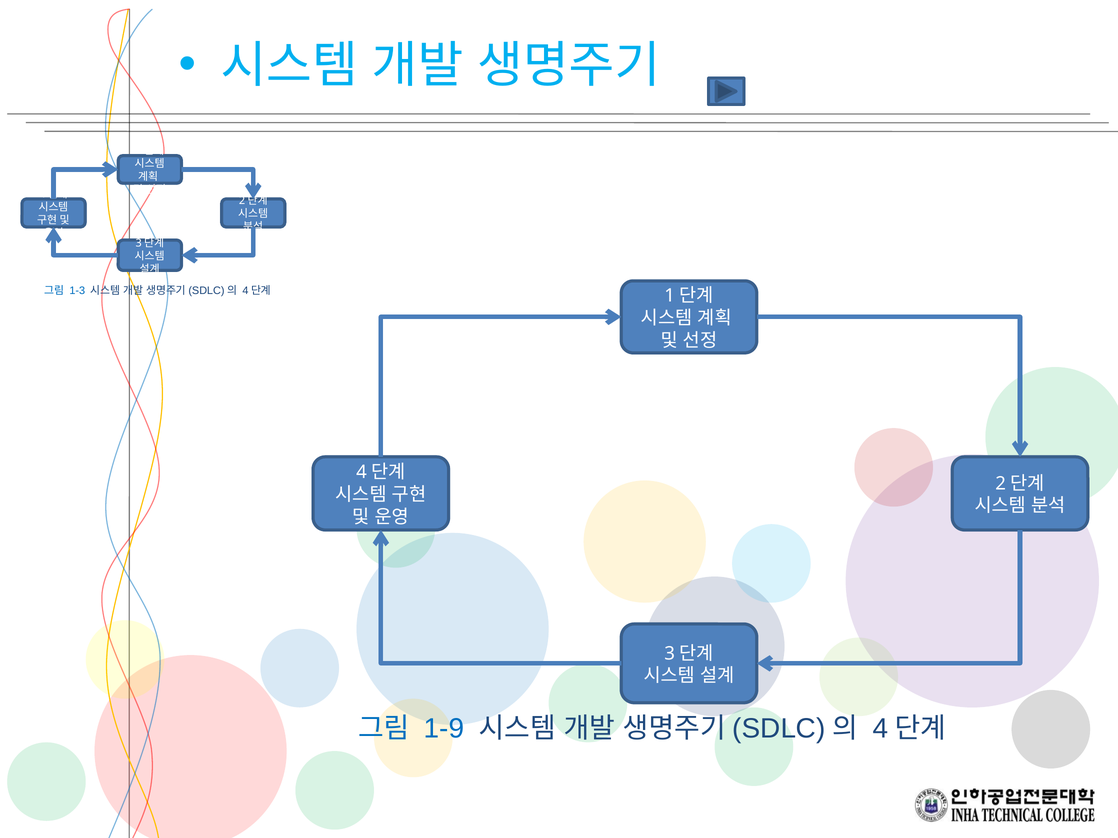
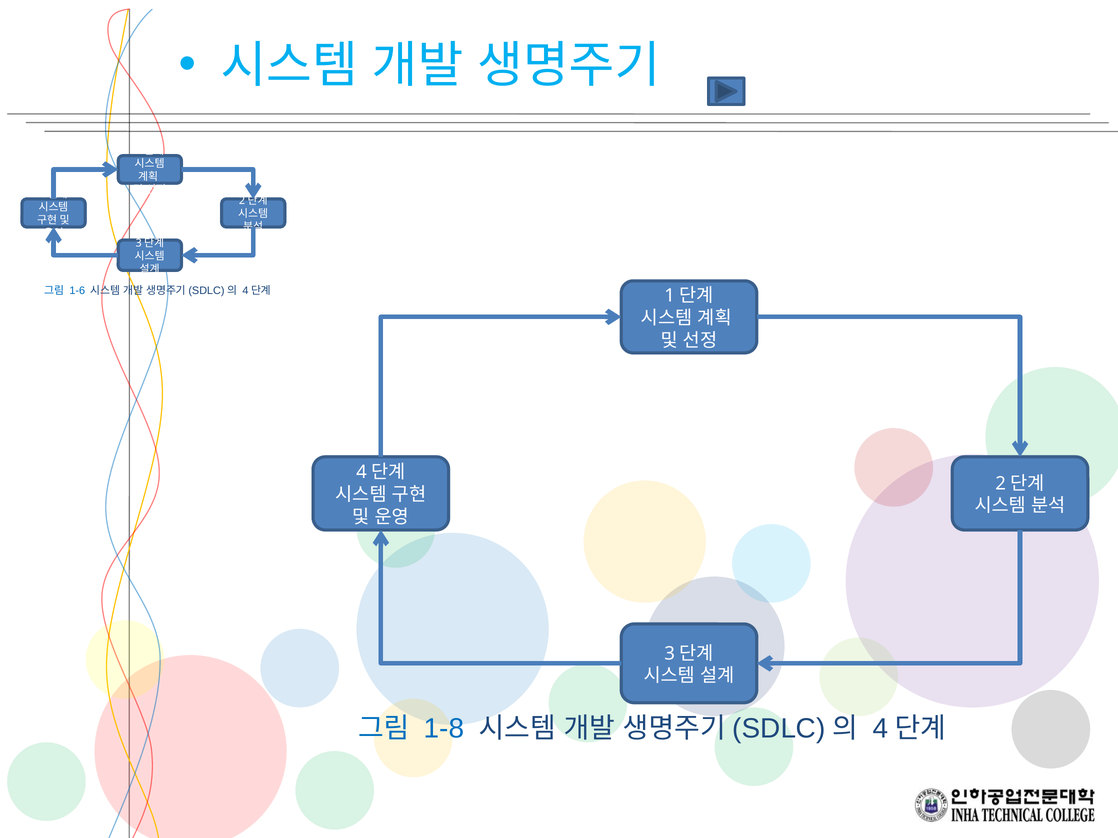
1-3: 1-3 -> 1-6 (77, 291)
1-9: 1-9 -> 1-8 (444, 729)
